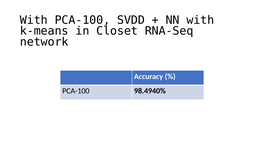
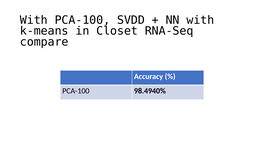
network: network -> compare (44, 42)
